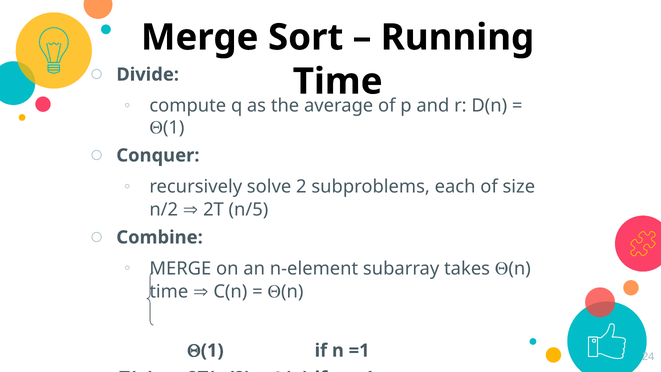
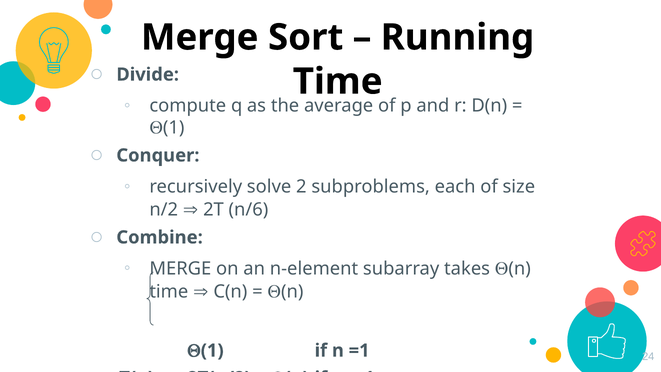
n/5: n/5 -> n/6 (248, 210)
